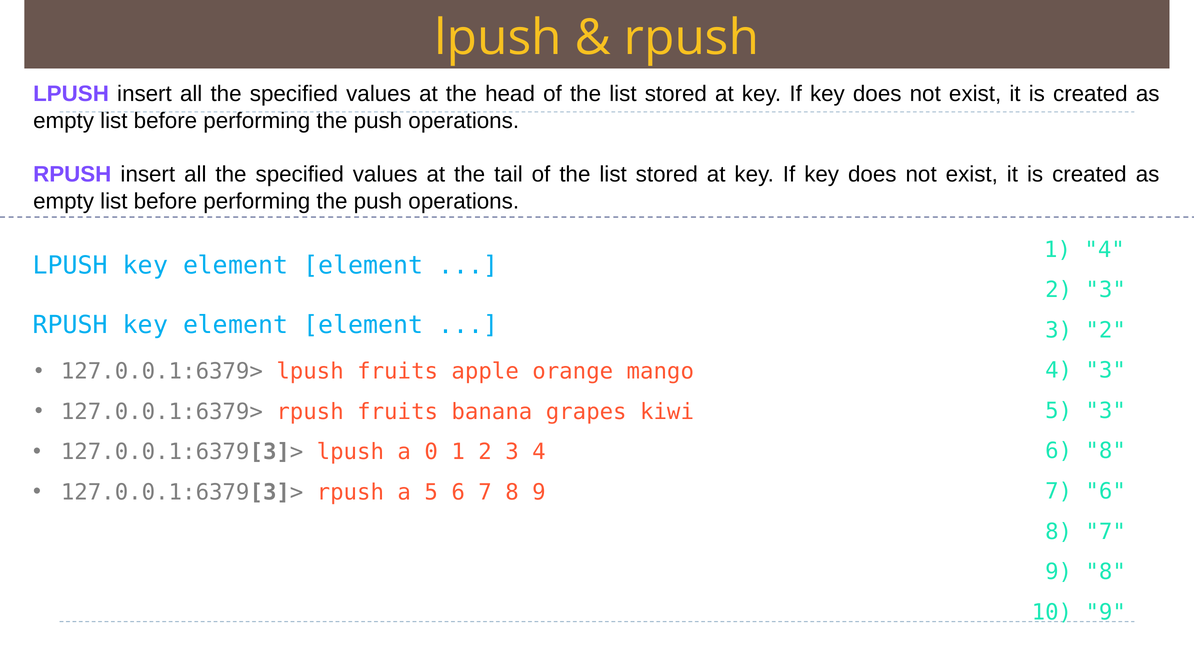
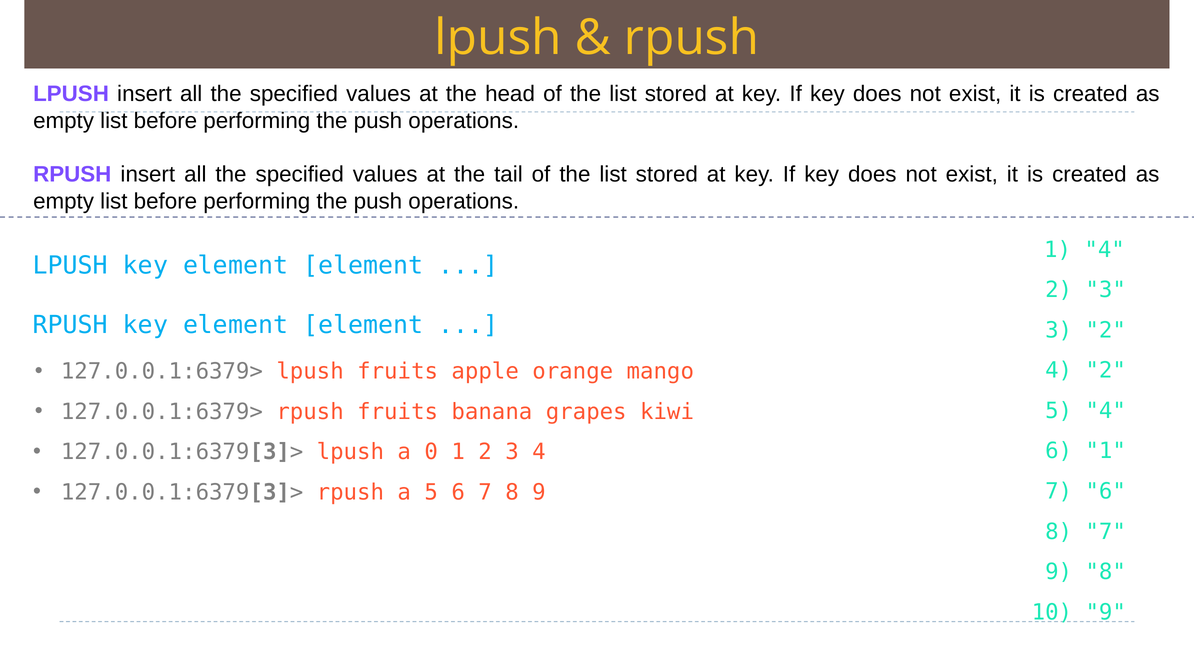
3: 3 -> 2 (1106, 371)
5 3: 3 -> 4 (1106, 411)
8: 8 -> 1 (1106, 452)
